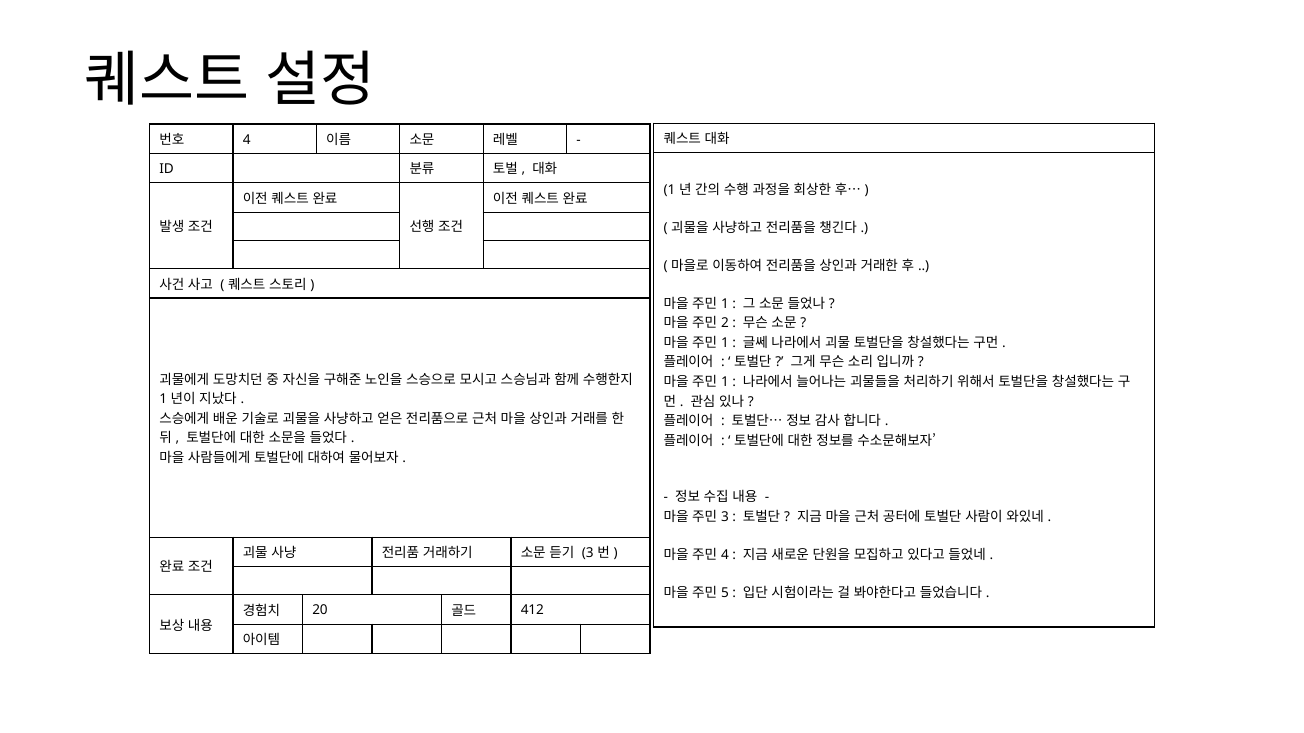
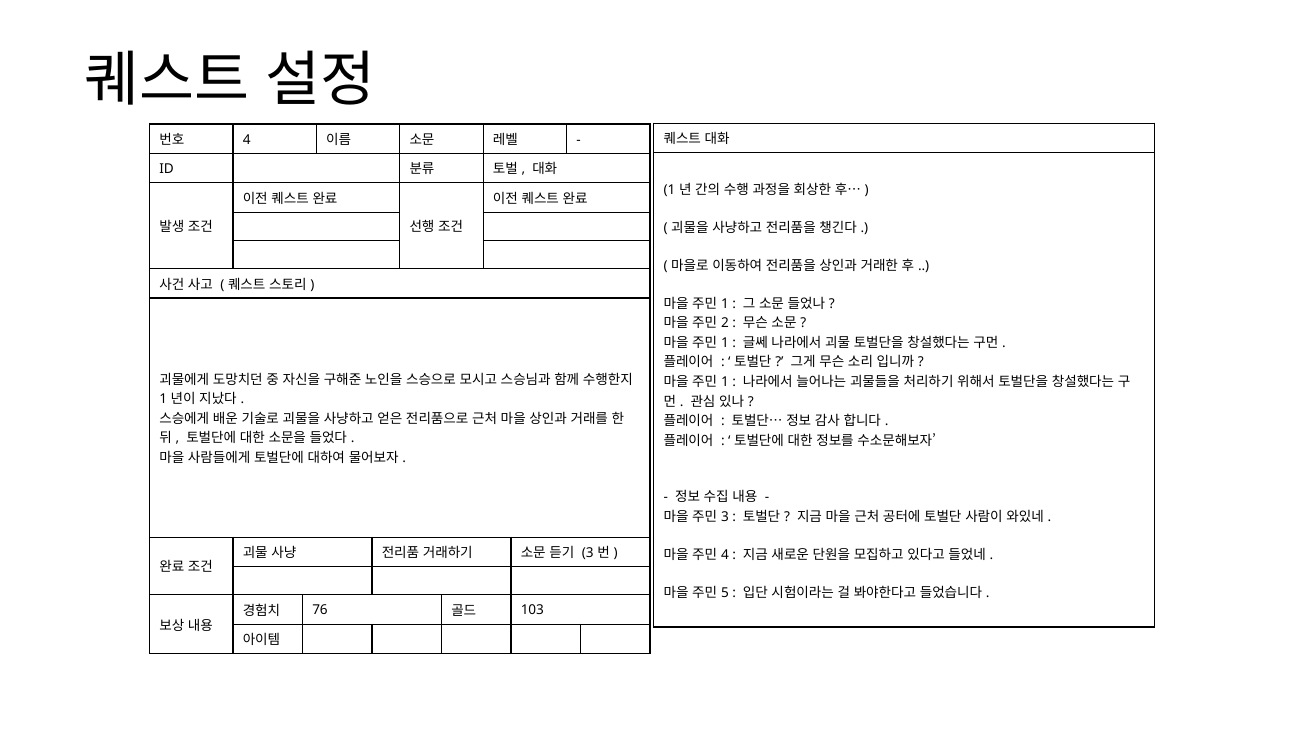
20: 20 -> 76 (320, 611)
412: 412 -> 103 (532, 611)
